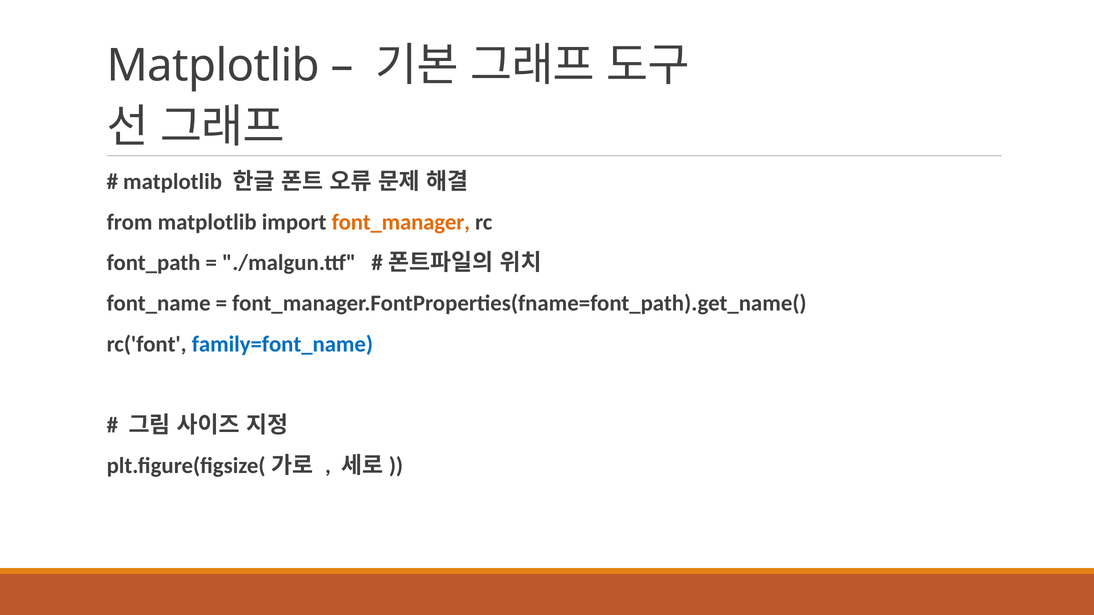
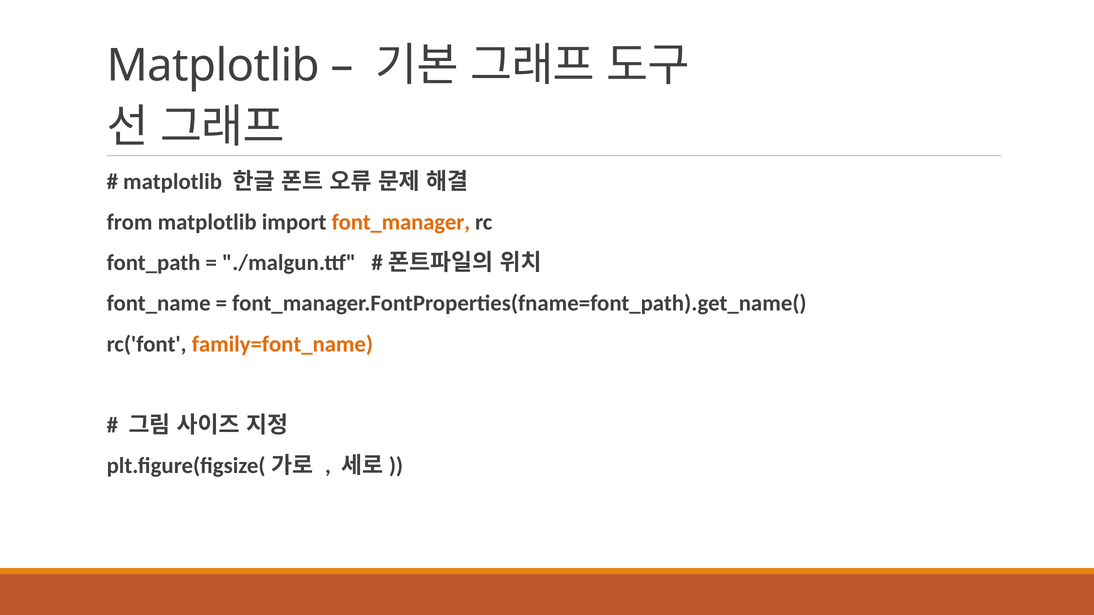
family=font_name colour: blue -> orange (282, 344)
